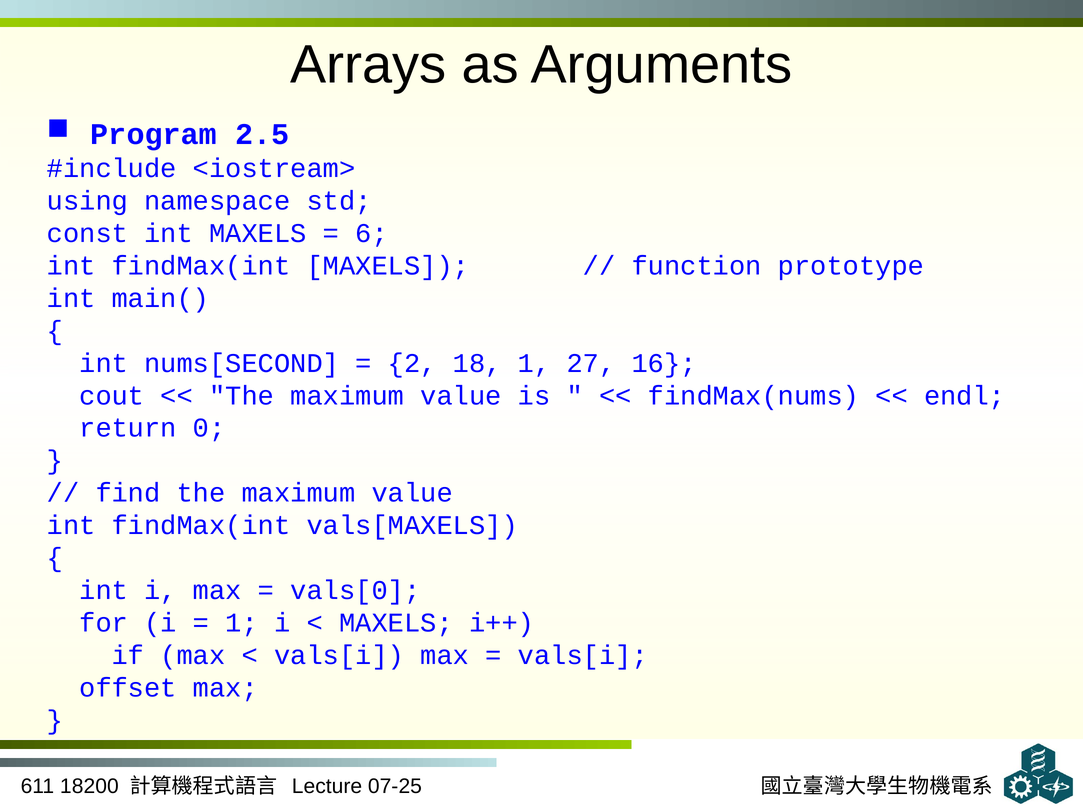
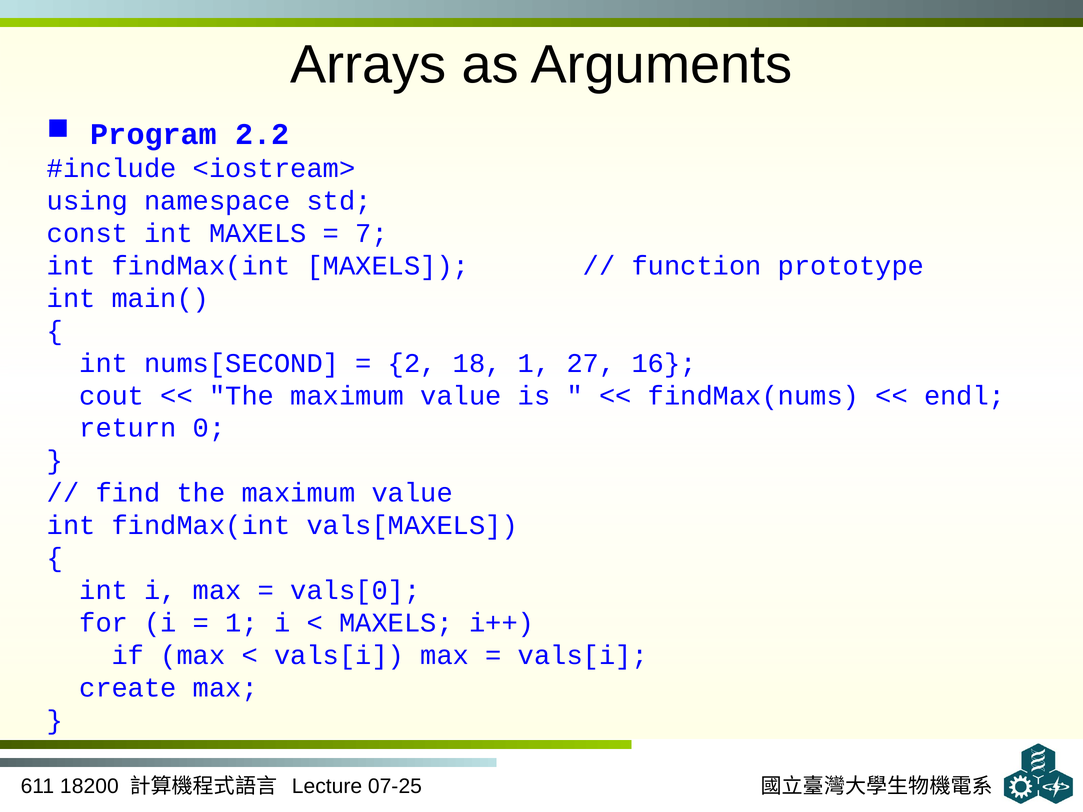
2.5: 2.5 -> 2.2 (262, 134)
6: 6 -> 7 (372, 233)
offset: offset -> create (128, 688)
